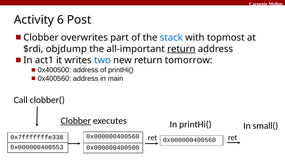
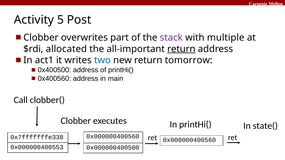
6: 6 -> 5 (60, 20)
stack colour: blue -> purple (171, 38)
topmost: topmost -> multiple (226, 38)
objdump: objdump -> allocated (66, 49)
Clobber underline: present -> none (76, 121)
small(: small( -> state( (265, 126)
